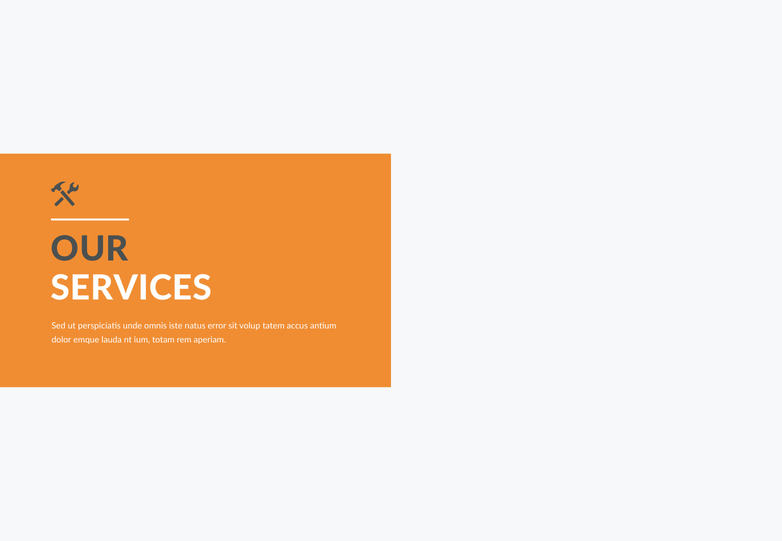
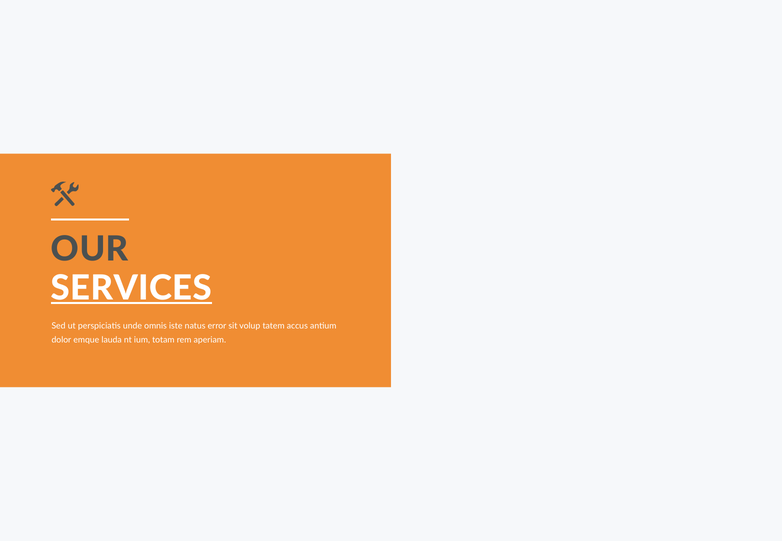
SERVICES underline: none -> present (131, 288)
